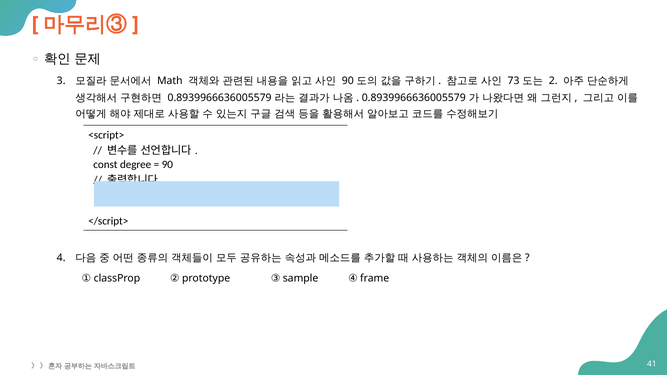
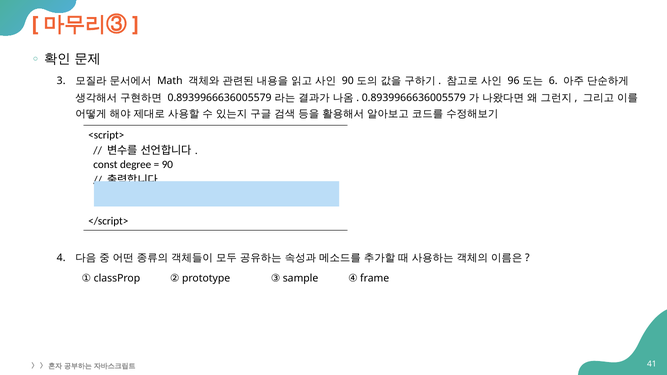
73: 73 -> 96 (514, 81)
2: 2 -> 6 (553, 81)
